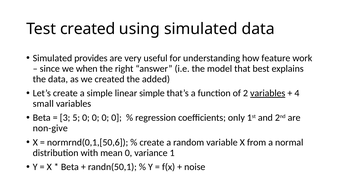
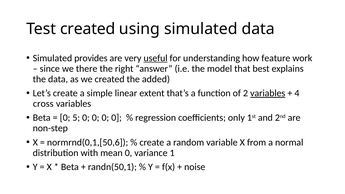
useful underline: none -> present (156, 58)
when: when -> there (87, 69)
linear simple: simple -> extent (152, 93)
small: small -> cross (43, 104)
3: 3 -> 0 (65, 118)
non-give: non-give -> non-step (50, 128)
